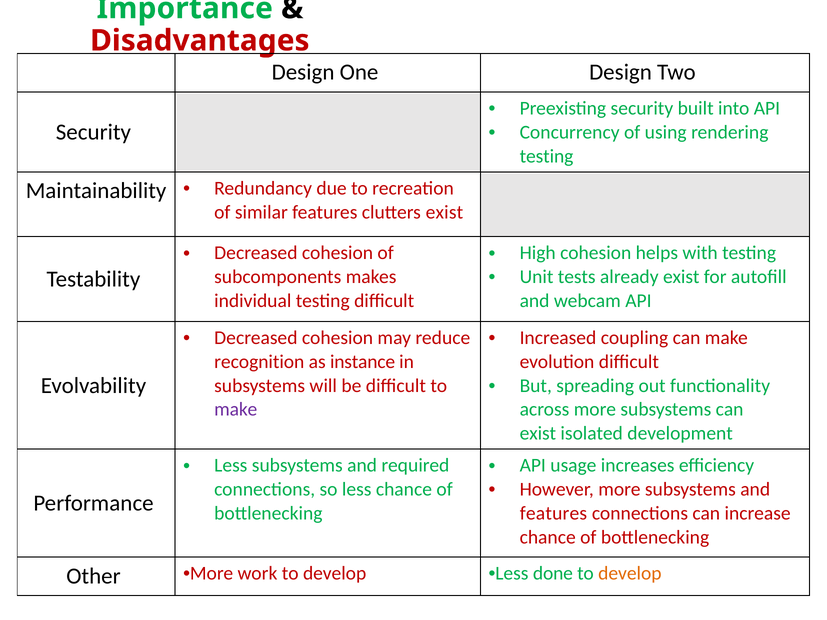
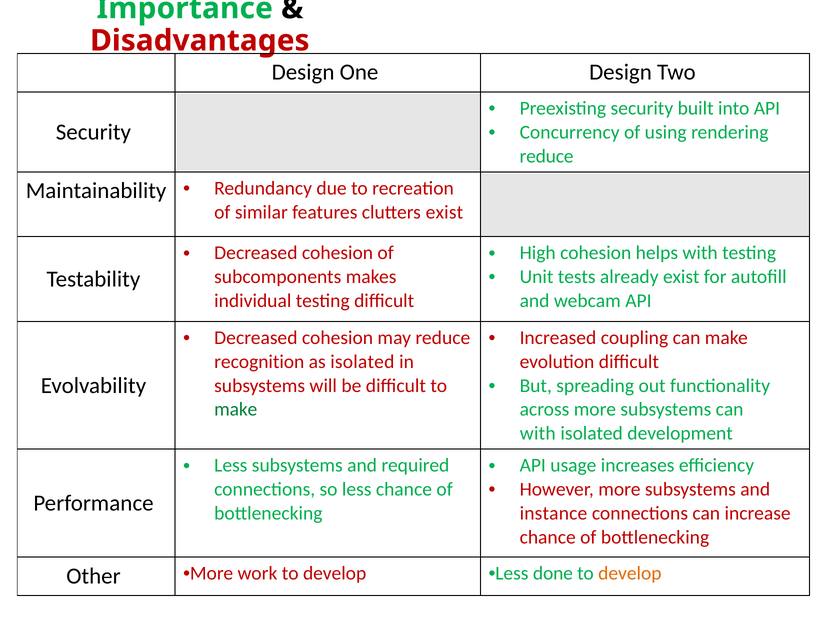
testing: testing -> reduce (547, 156)
as instance: instance -> isolated (362, 362)
make colour: purple -> green (236, 410)
exist: exist -> with (538, 434)
features: features -> instance (553, 513)
